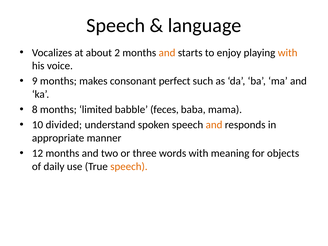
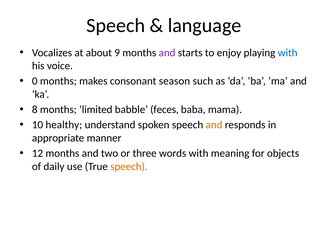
2: 2 -> 9 (117, 53)
and colour: orange -> purple (167, 53)
with colour: orange -> blue (288, 53)
9: 9 -> 0 (35, 81)
perfect: perfect -> season (174, 81)
divided: divided -> healthy (64, 125)
